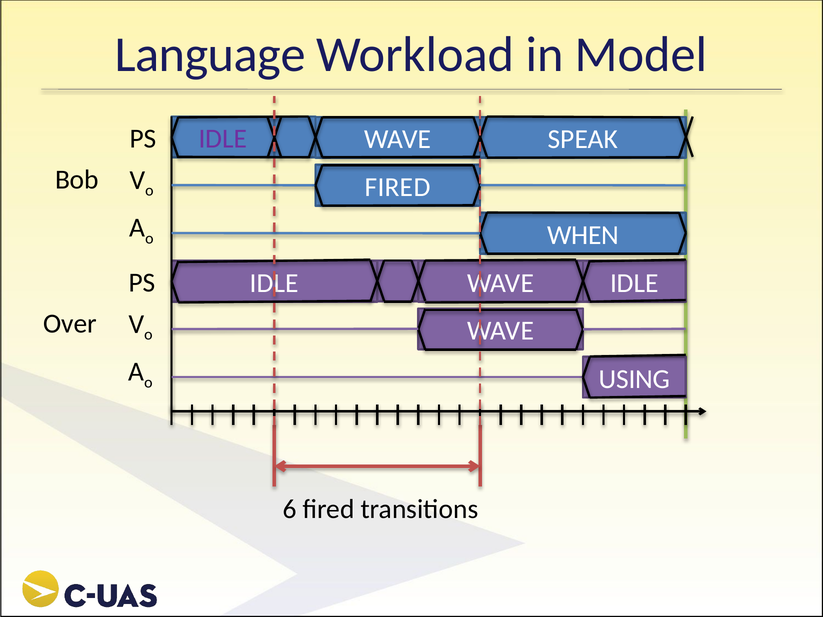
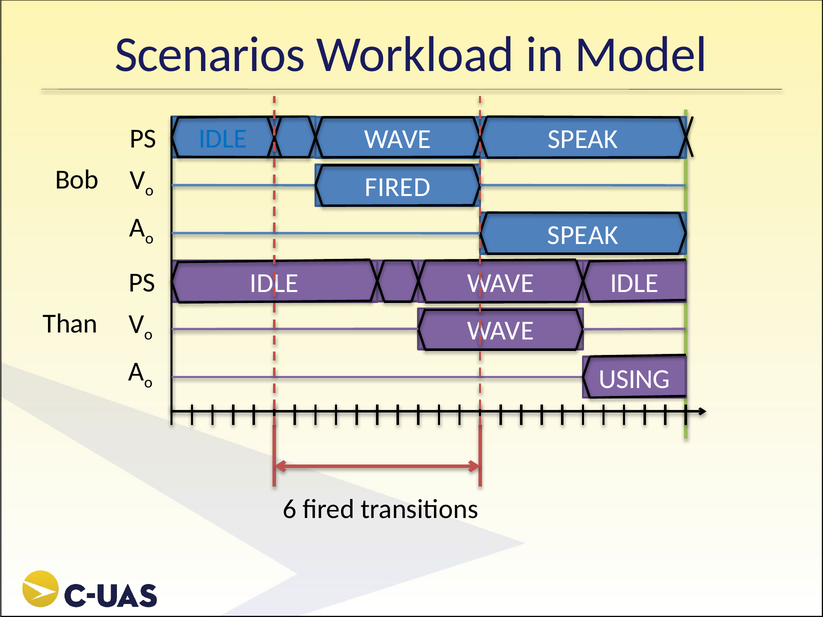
Language: Language -> Scenarios (210, 55)
IDLE colour: purple -> blue (223, 139)
WHEN: WHEN -> SPEAK (583, 235)
Over: Over -> Than (70, 324)
